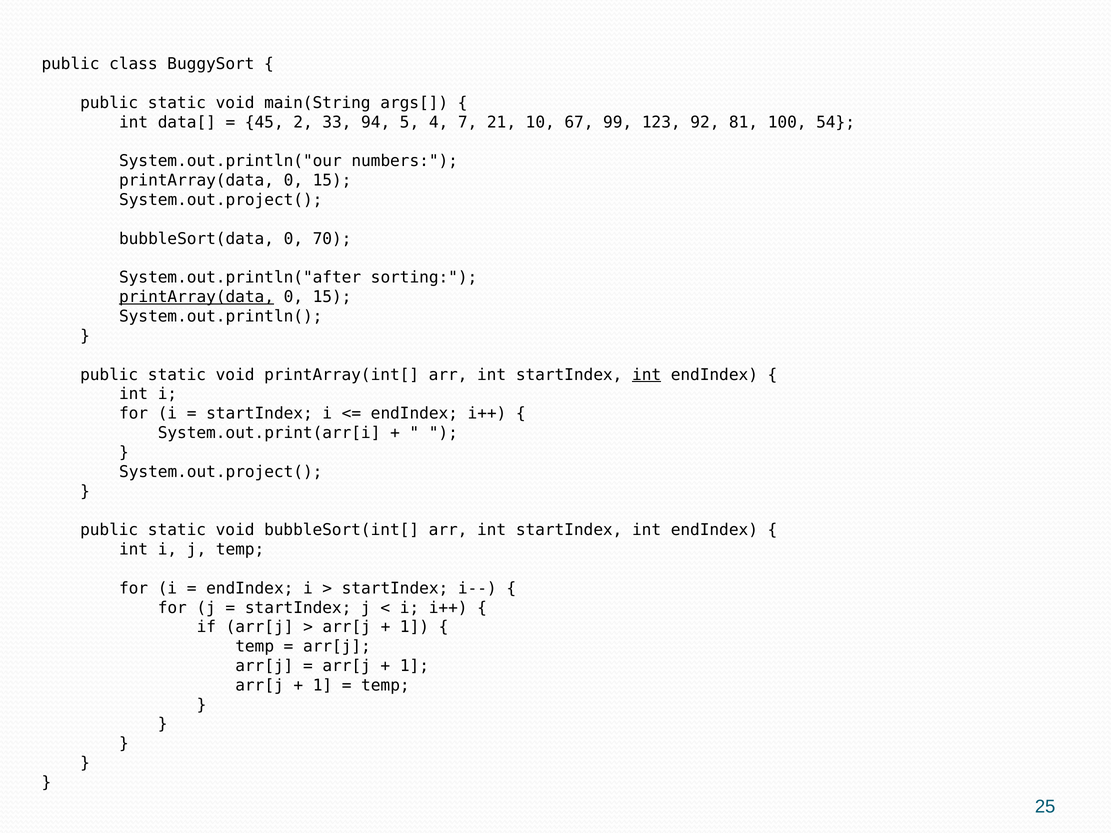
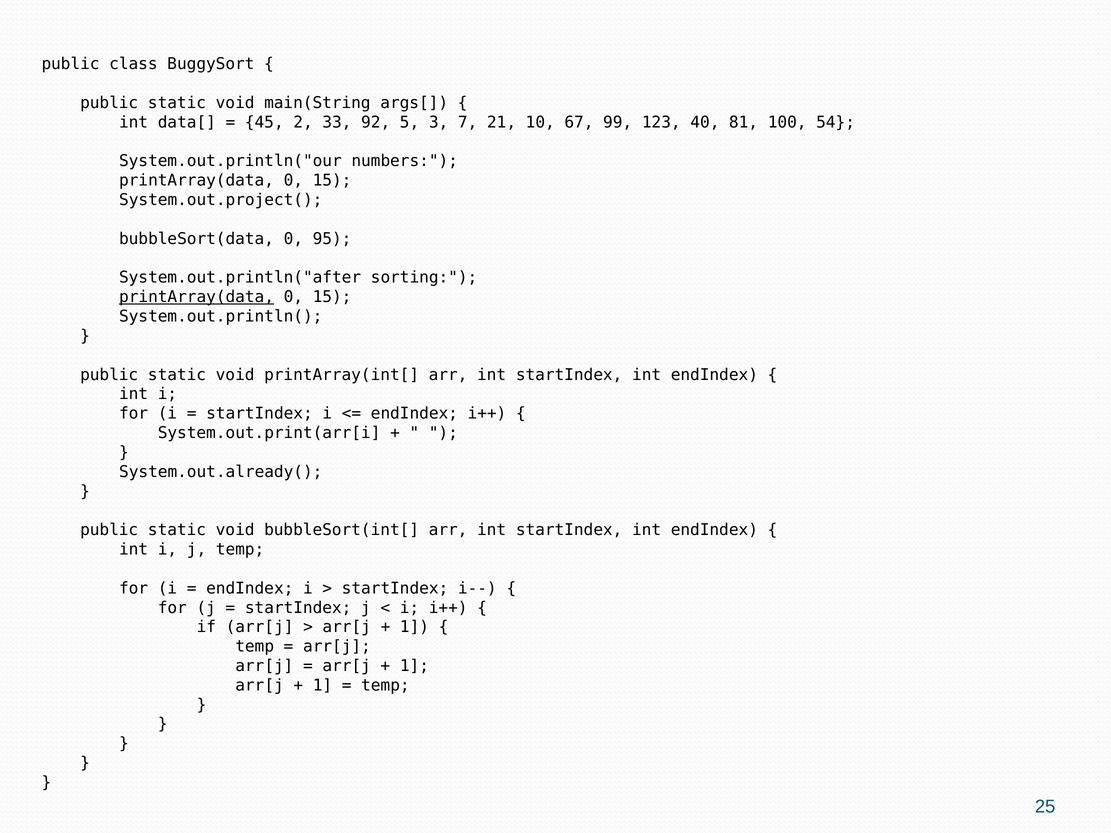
94: 94 -> 92 (376, 122)
4: 4 -> 3 (439, 122)
92: 92 -> 40 (705, 122)
70: 70 -> 95 (332, 239)
int underline: present -> none (647, 375)
System.out.project(: System.out.project( -> System.out.already( (221, 472)
